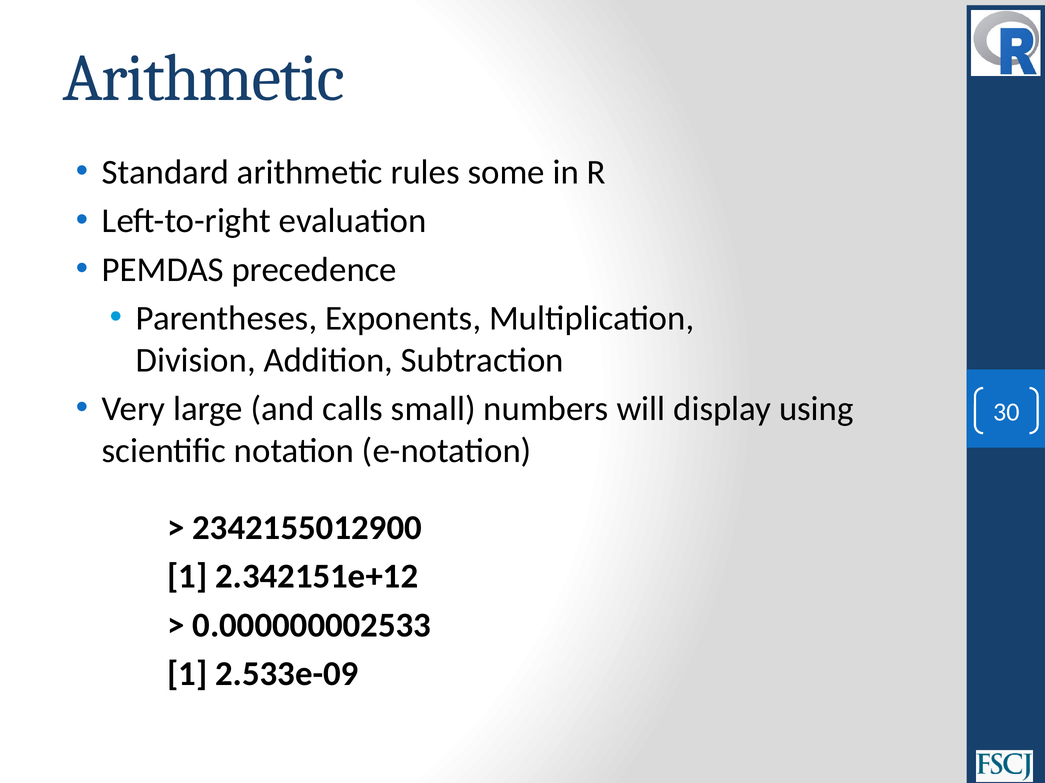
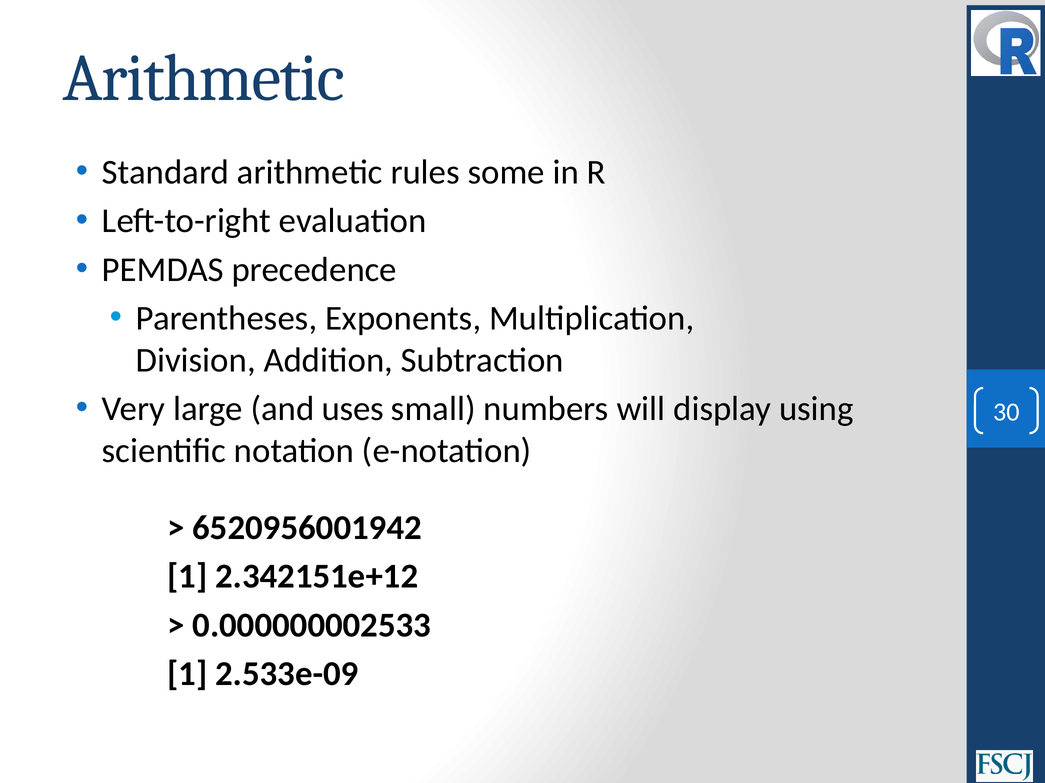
calls: calls -> uses (353, 409)
2342155012900: 2342155012900 -> 6520956001942 (307, 528)
